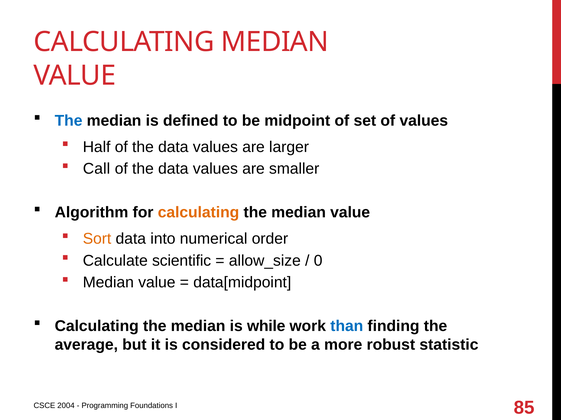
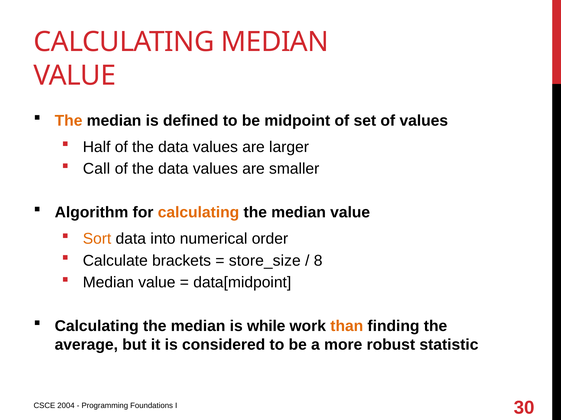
The colour: blue -> orange (69, 121)
scientific: scientific -> brackets (182, 261)
allow_size: allow_size -> store_size (265, 261)
0: 0 -> 8 (318, 261)
than colour: blue -> orange (347, 327)
85: 85 -> 30 (524, 408)
